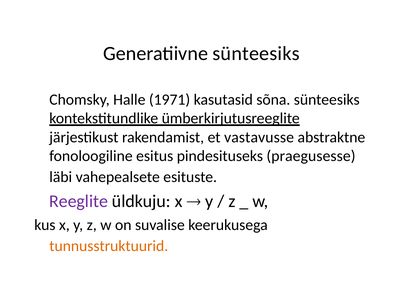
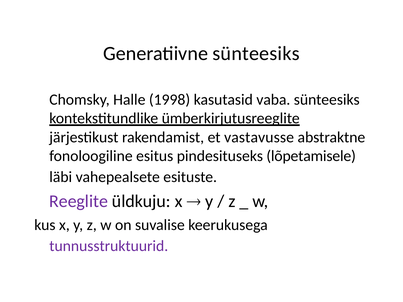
1971: 1971 -> 1998 (170, 100)
sõna: sõna -> vaba (273, 100)
praegusesse: praegusesse -> lõpetamisele (311, 156)
tunnusstruktuurid colour: orange -> purple (109, 246)
